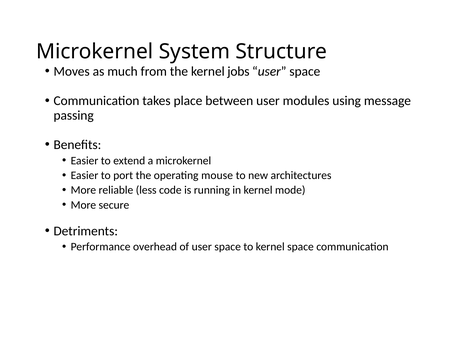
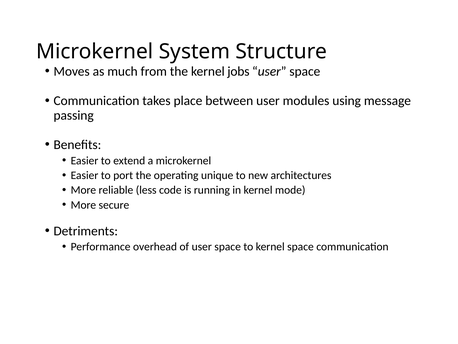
mouse: mouse -> unique (217, 175)
